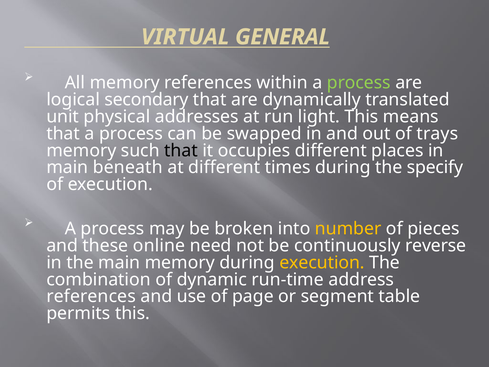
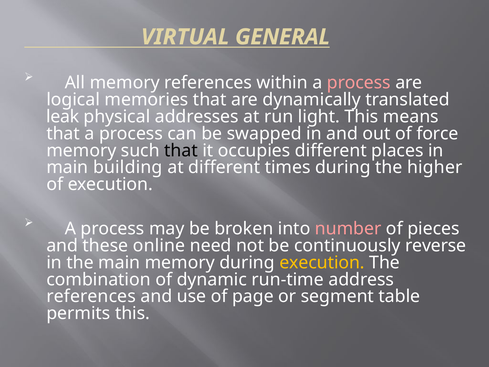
process colour: light green -> pink (359, 83)
secondary: secondary -> memories (146, 100)
unit: unit -> leak (63, 117)
trays: trays -> force (437, 134)
beneath: beneath -> building (128, 167)
specify: specify -> higher (435, 167)
number colour: yellow -> pink (348, 229)
